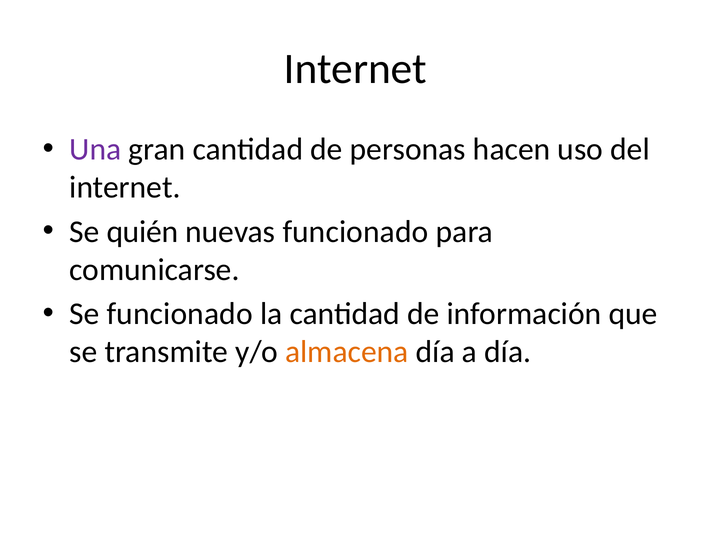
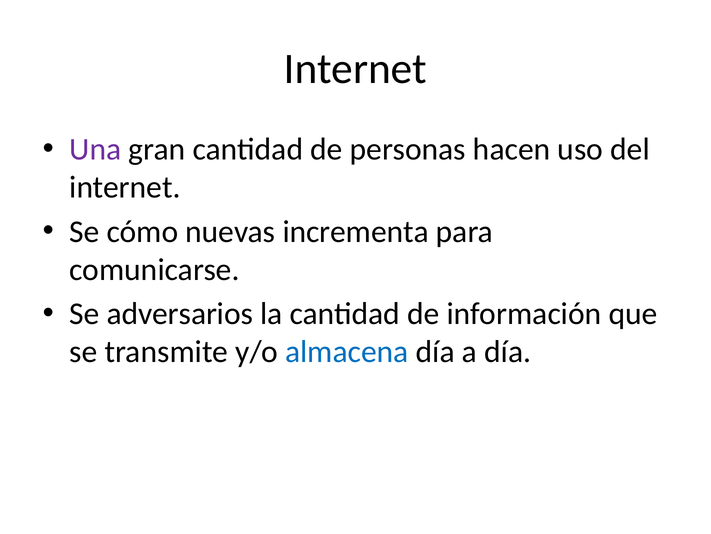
quién: quién -> cómo (142, 231)
nuevas funcionado: funcionado -> incrementa (356, 231)
Se funcionado: funcionado -> adversarios (180, 314)
almacena colour: orange -> blue (347, 351)
